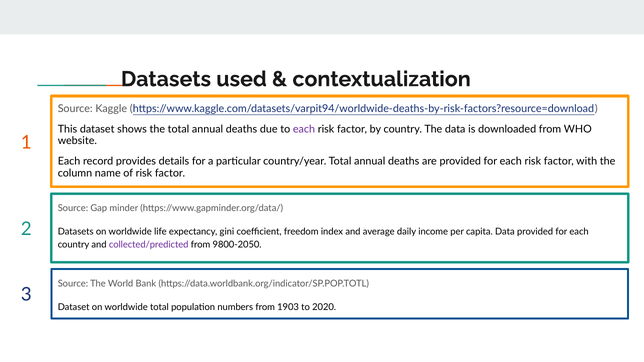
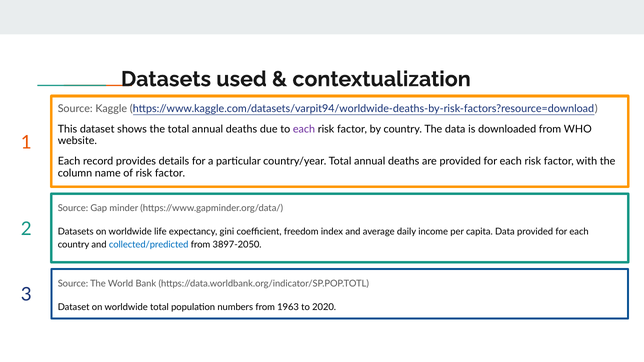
collected/predicted colour: purple -> blue (149, 245)
9800-2050: 9800-2050 -> 3897-2050 (237, 245)
1903: 1903 -> 1963 (288, 307)
